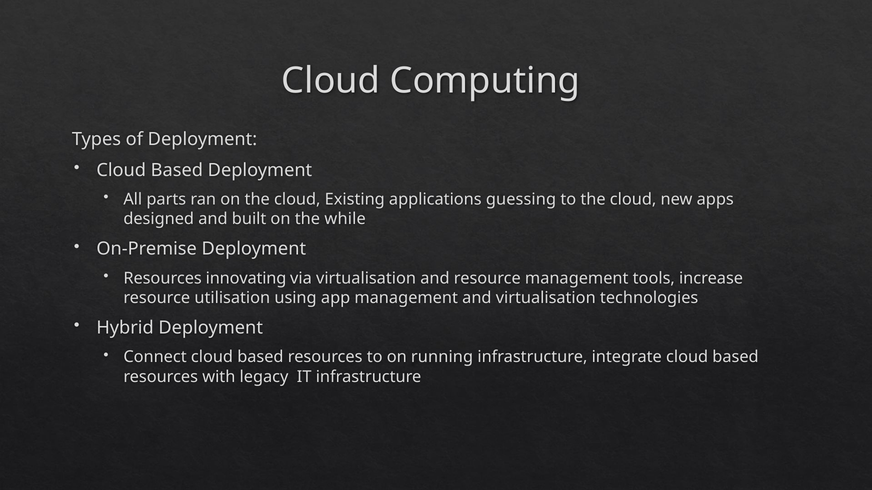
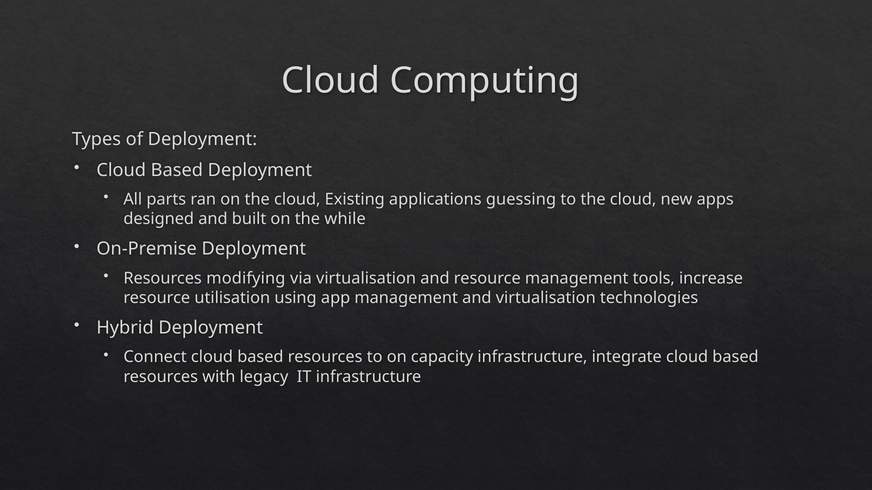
innovating: innovating -> modifying (246, 278)
running: running -> capacity (442, 357)
